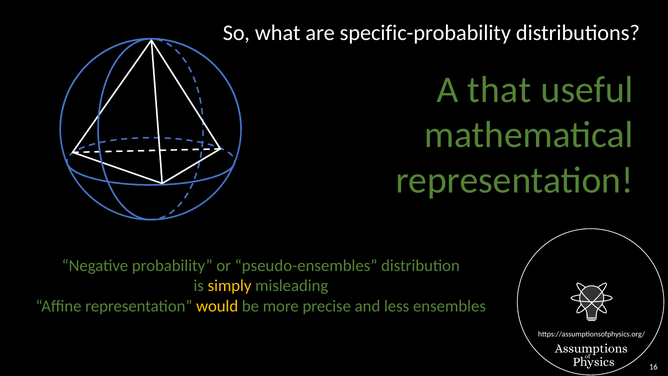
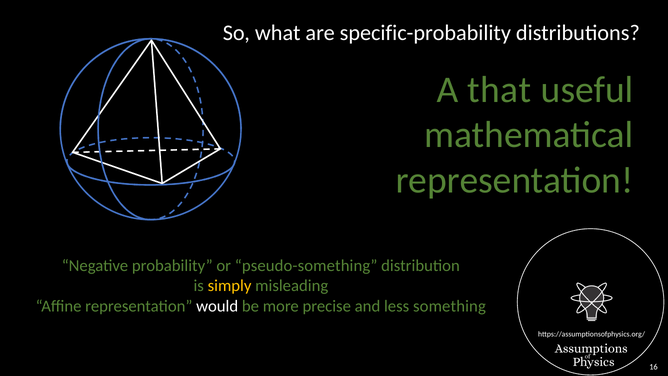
pseudo-ensembles: pseudo-ensembles -> pseudo-something (306, 266)
would colour: yellow -> white (217, 306)
ensembles: ensembles -> something (449, 306)
